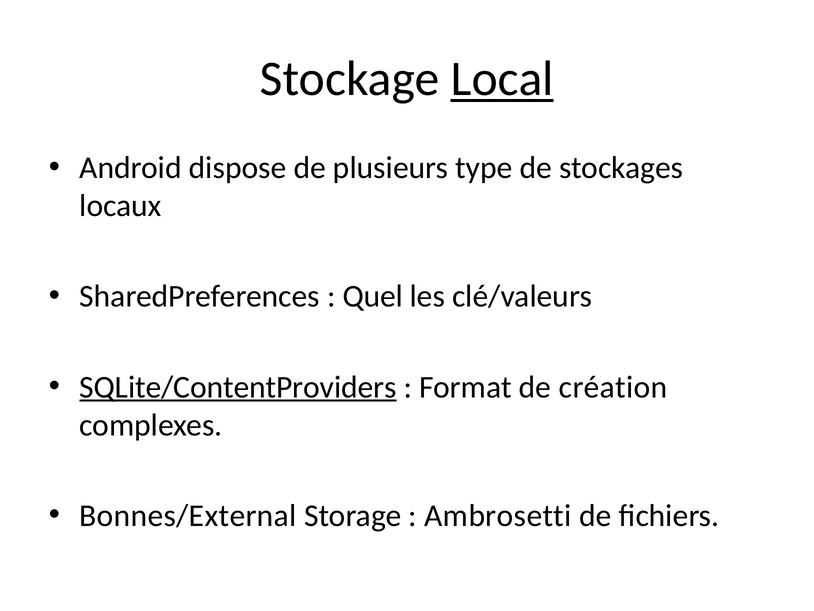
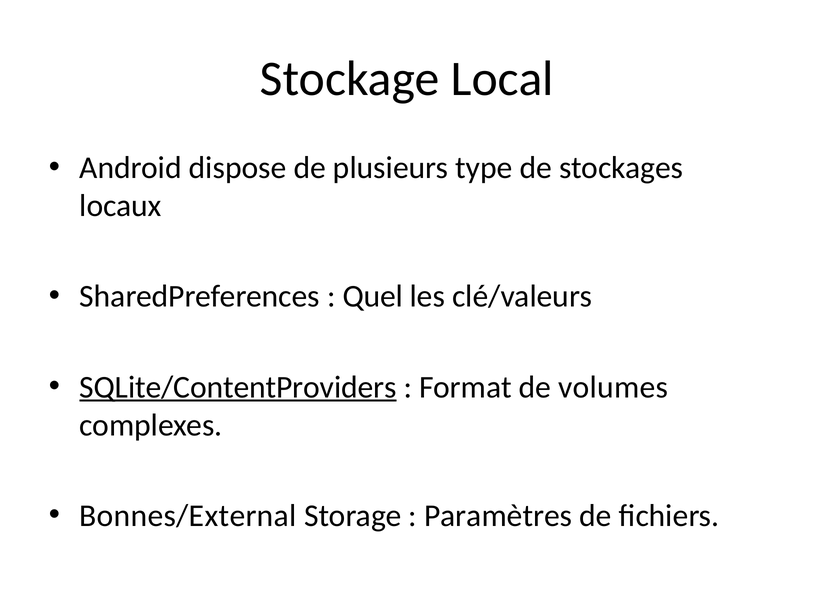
Local underline: present -> none (502, 79)
création: création -> volumes (613, 387)
Ambrosetti: Ambrosetti -> Paramètres (498, 515)
